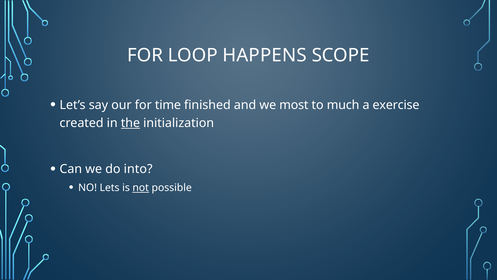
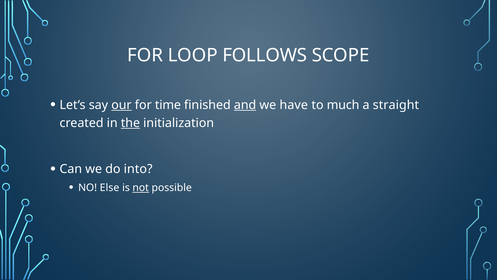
HAPPENS: HAPPENS -> FOLLOWS (265, 55)
our underline: none -> present (121, 105)
and underline: none -> present (245, 105)
most: most -> have (294, 105)
exercise: exercise -> straight (396, 105)
Lets: Lets -> Else (110, 187)
